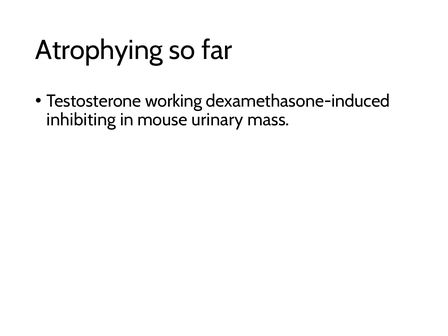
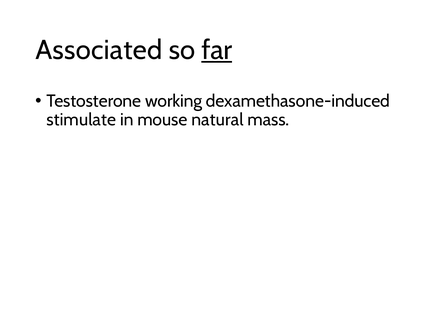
Atrophying: Atrophying -> Associated (99, 50)
far underline: none -> present (217, 50)
inhibiting: inhibiting -> stimulate (81, 120)
urinary: urinary -> natural (217, 120)
